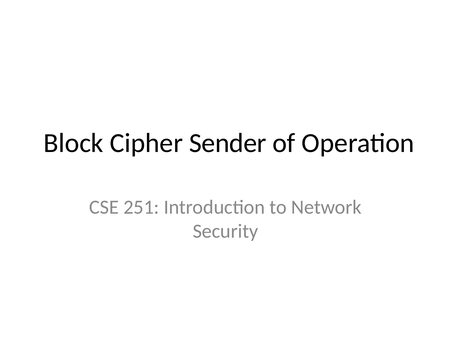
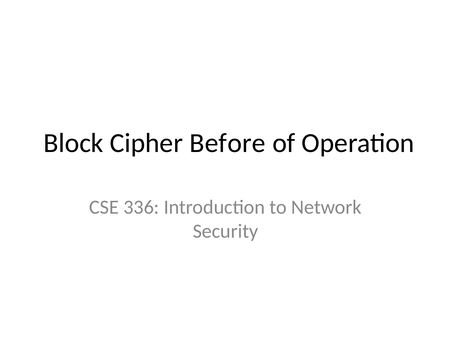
Sender: Sender -> Before (228, 143)
251: 251 -> 336 (141, 207)
